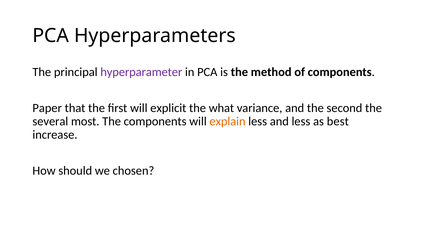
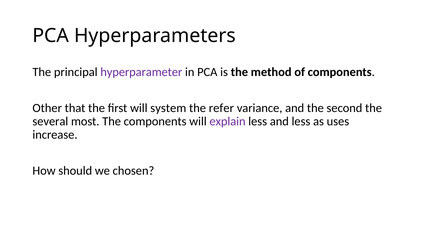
Paper: Paper -> Other (47, 108)
explicit: explicit -> system (168, 108)
what: what -> refer (221, 108)
explain colour: orange -> purple (228, 121)
best: best -> uses (338, 121)
